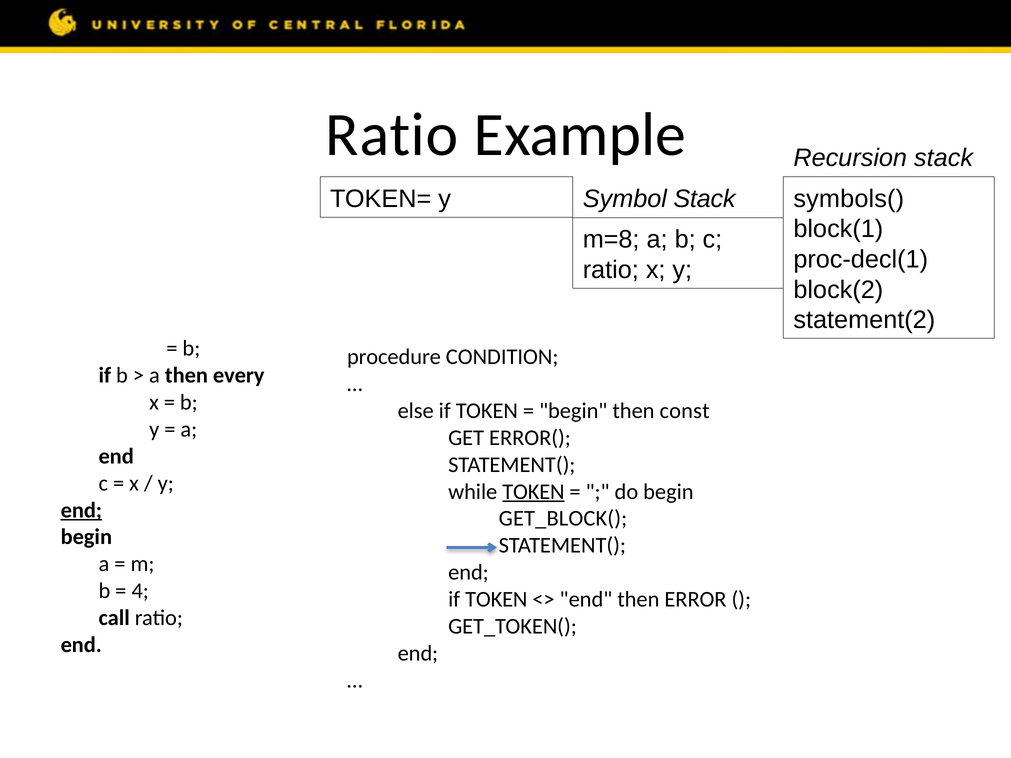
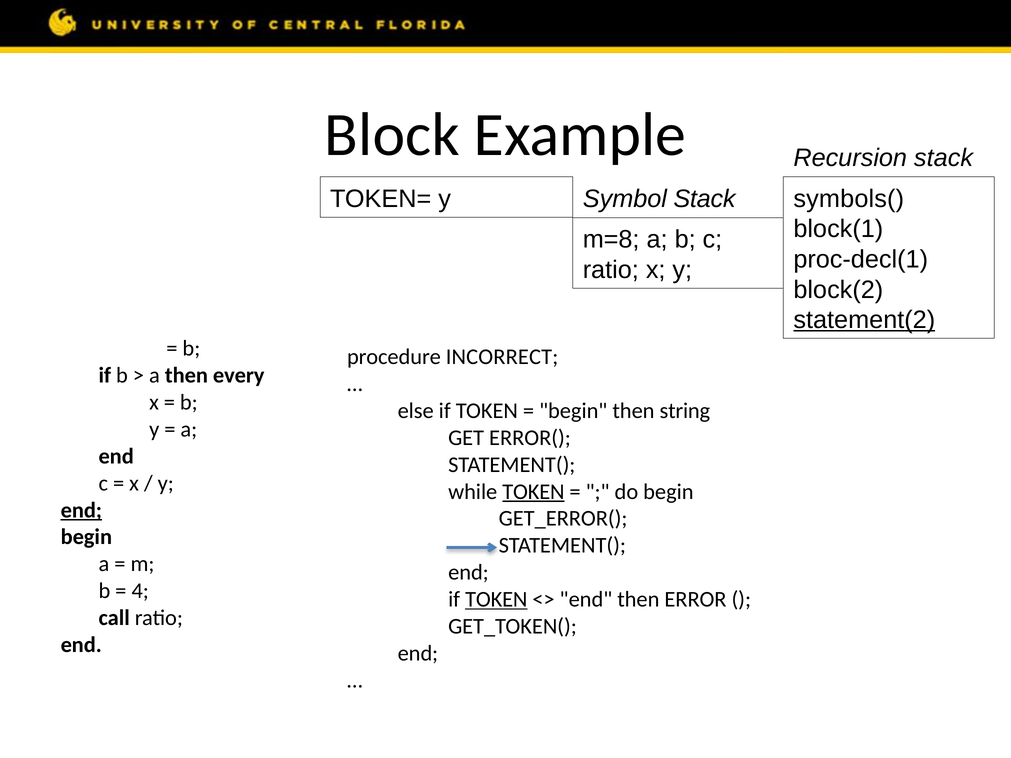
Ratio: Ratio -> Block (392, 135)
statement(2 underline: none -> present (864, 320)
CONDITION: CONDITION -> INCORRECT (502, 357)
then const: const -> string (685, 411)
GET_BLOCK(: GET_BLOCK( -> GET_ERROR( (563, 519)
TOKEN underline: none -> present (496, 600)
